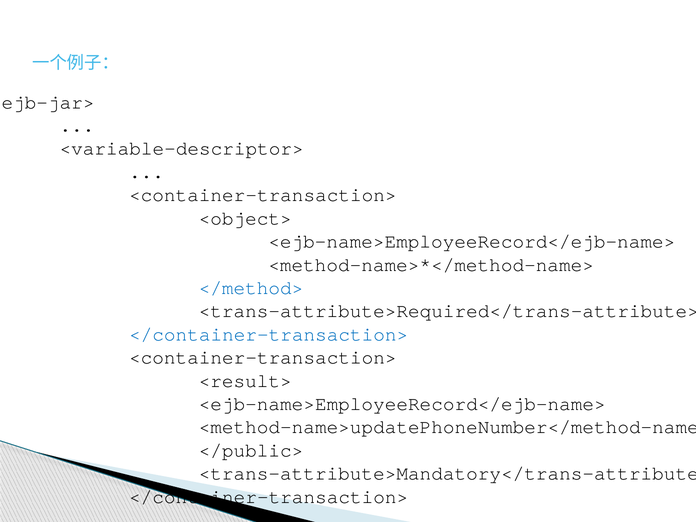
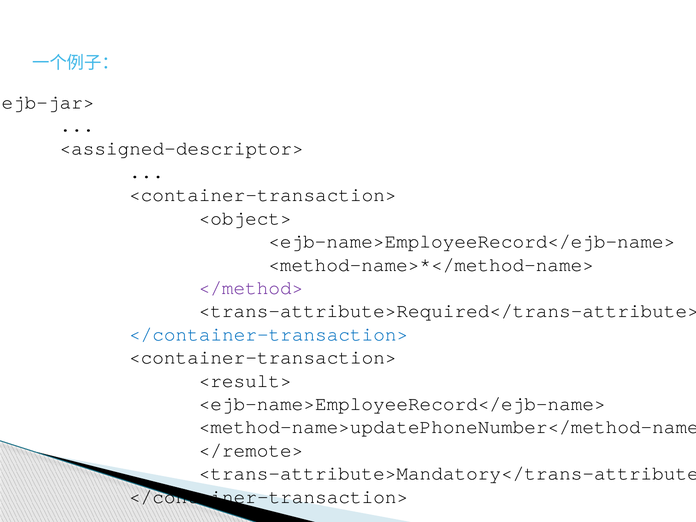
<variable-descriptor>: <variable-descriptor> -> <assigned-descriptor> (182, 149)
</method> colour: blue -> purple (251, 288)
</public>: </public> -> </remote> (251, 450)
